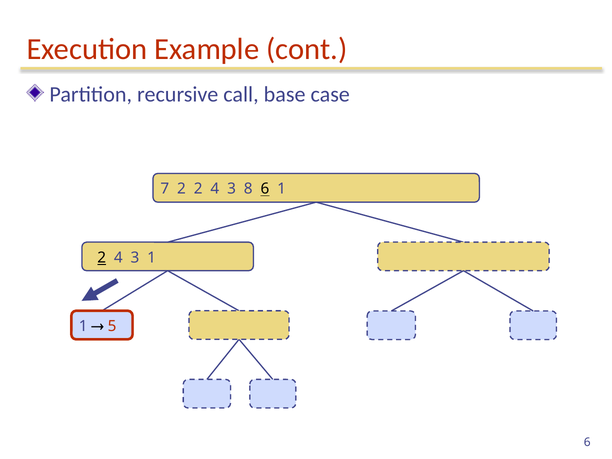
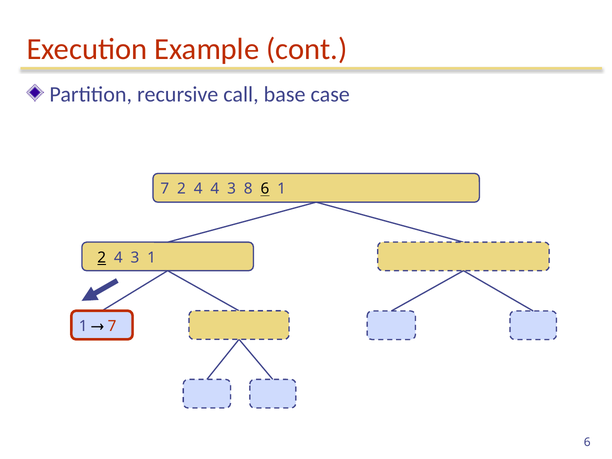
7 2 2: 2 -> 4 (198, 189)
5: 5 -> 7 (112, 326)
